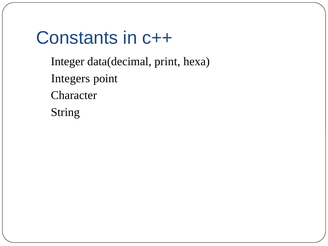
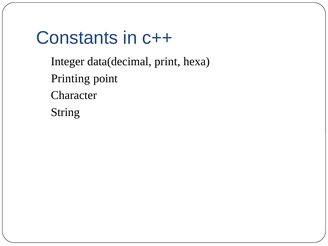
Integers: Integers -> Printing (70, 78)
